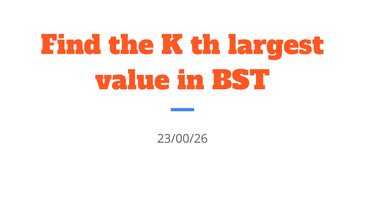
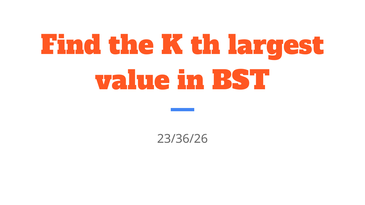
23/00/26: 23/00/26 -> 23/36/26 (182, 139)
